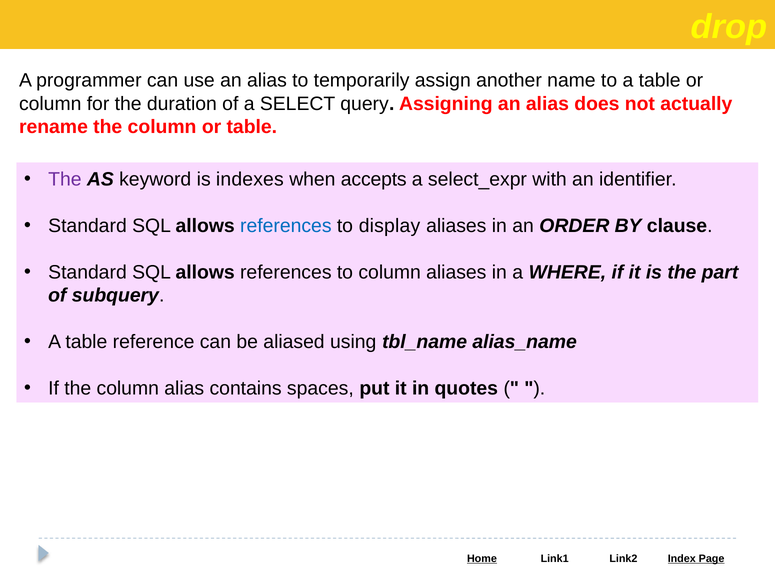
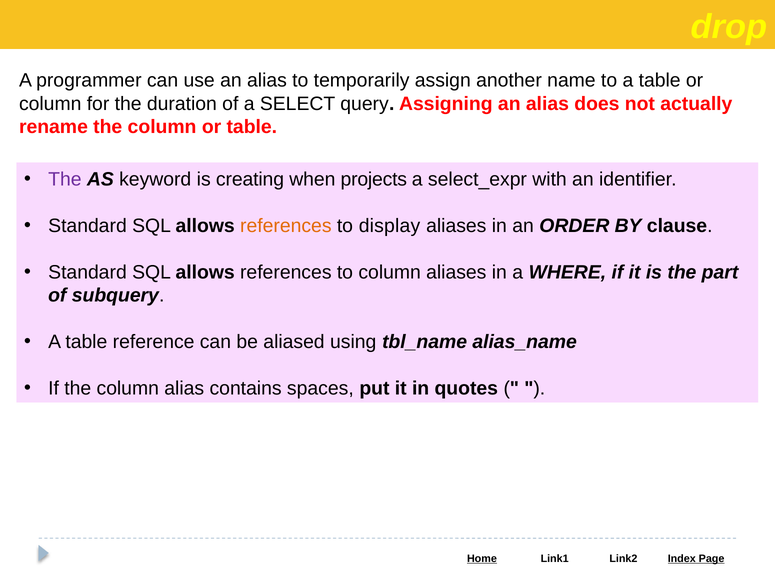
indexes: indexes -> creating (250, 179)
accepts: accepts -> projects (374, 179)
references colour: blue -> orange (286, 226)
